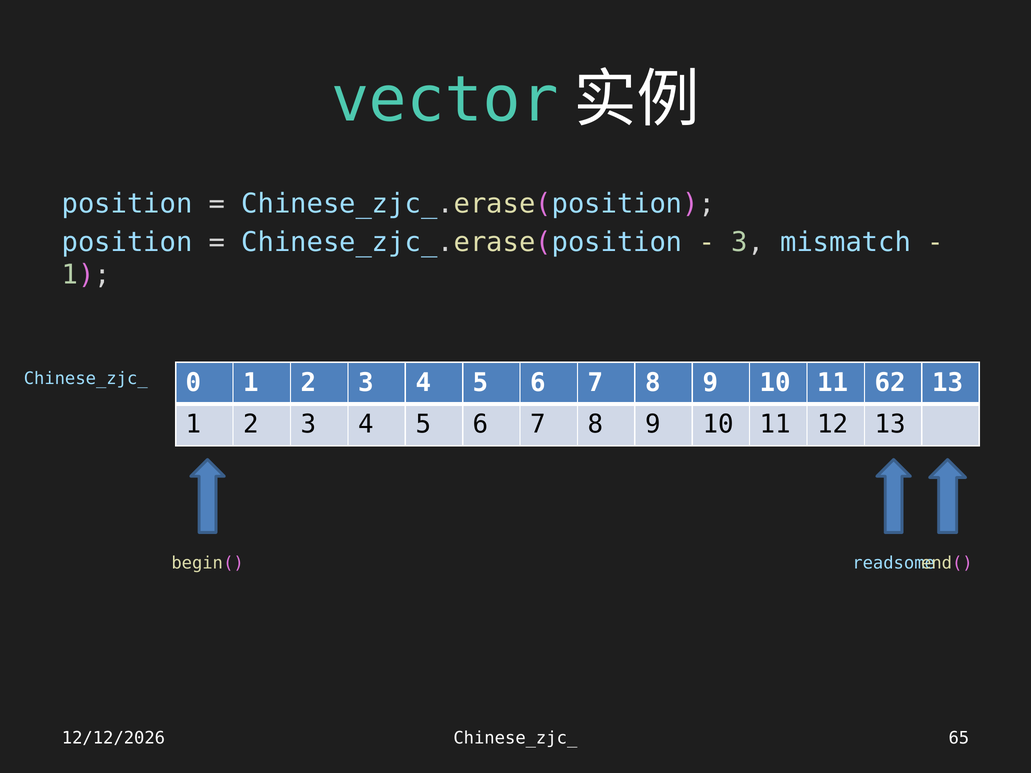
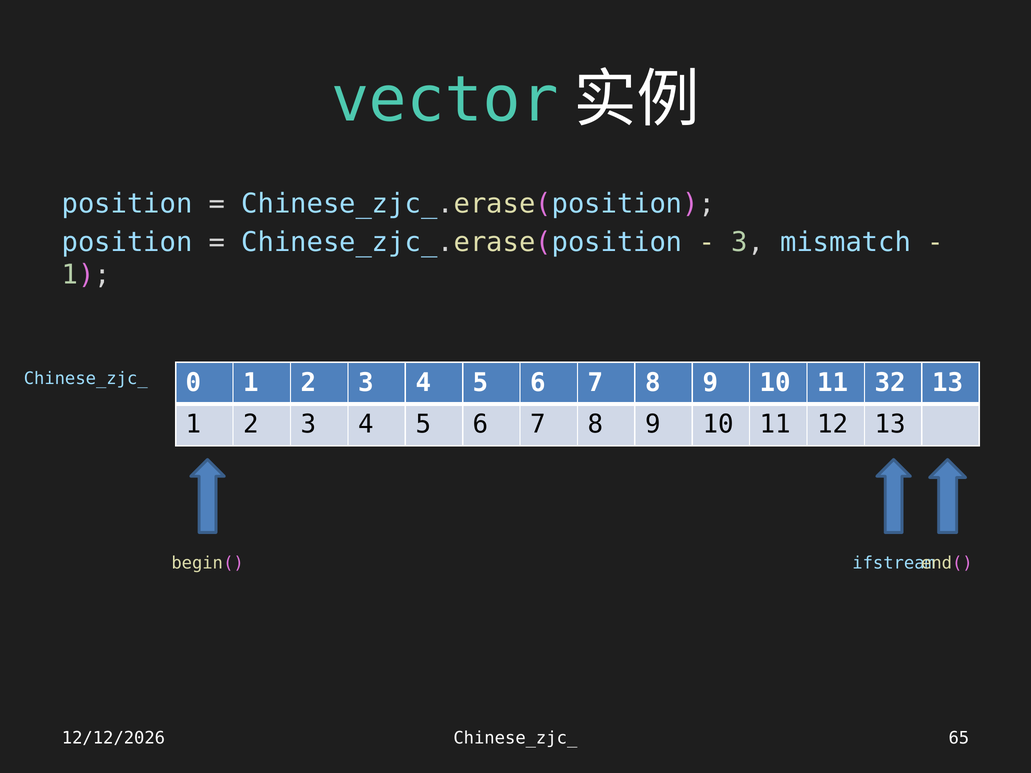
62: 62 -> 32 (890, 383)
readsome: readsome -> ifstream (894, 563)
